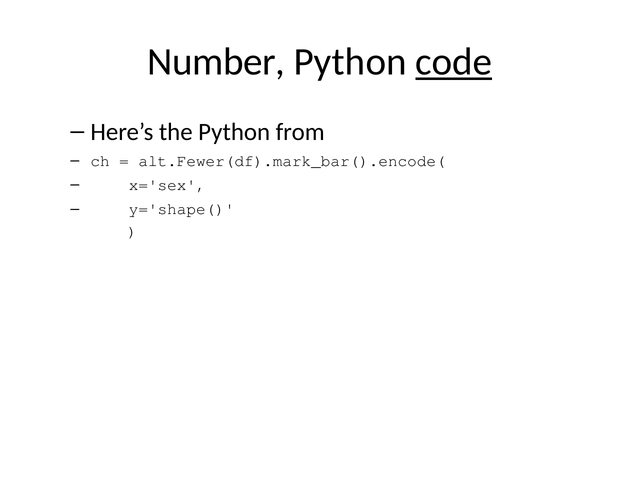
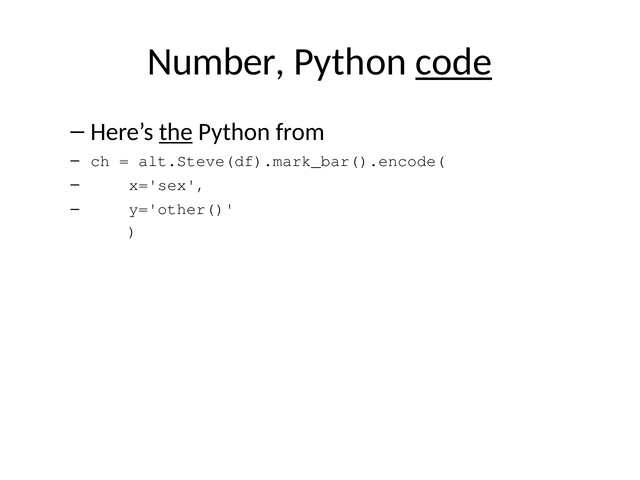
the underline: none -> present (176, 132)
alt.Fewer(df).mark_bar().encode(: alt.Fewer(df).mark_bar().encode( -> alt.Steve(df).mark_bar().encode( (292, 161)
y='shape(: y='shape( -> y='other( (182, 209)
